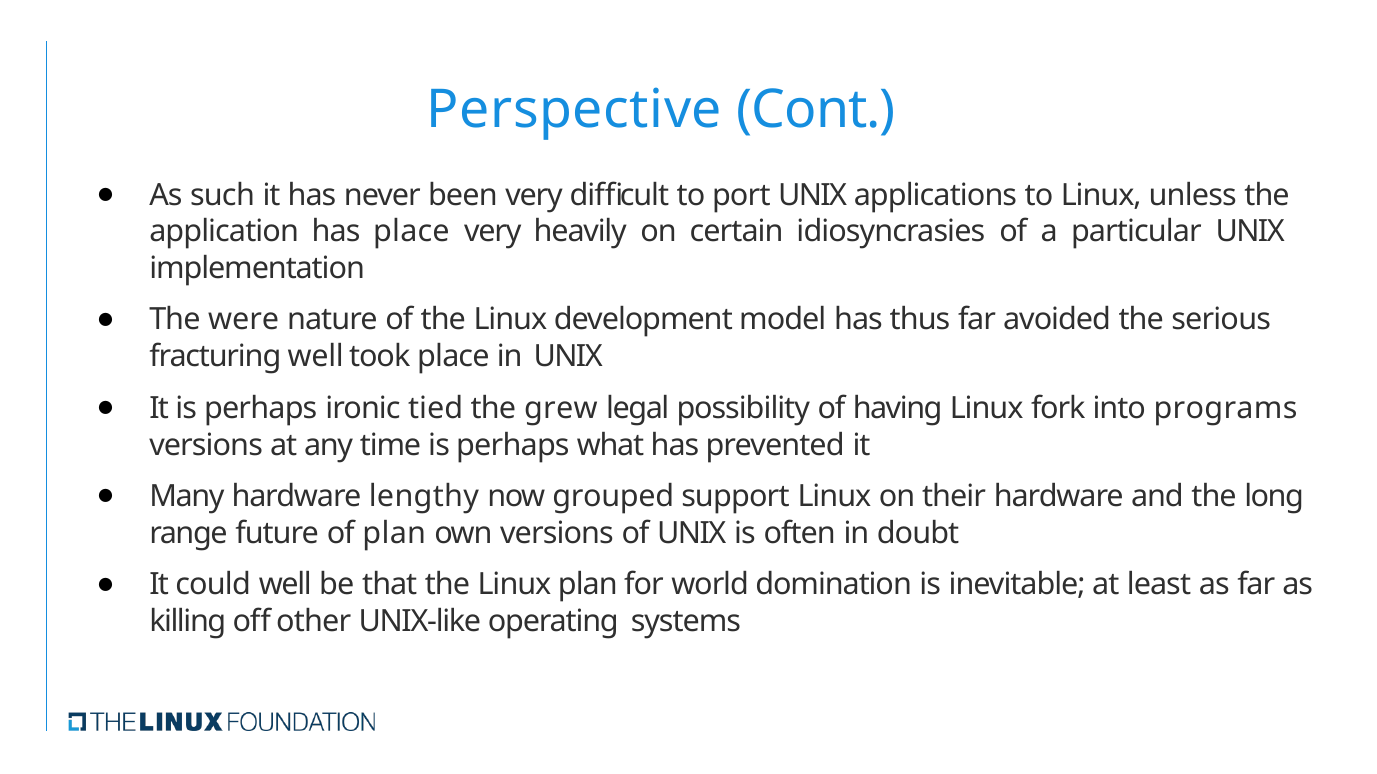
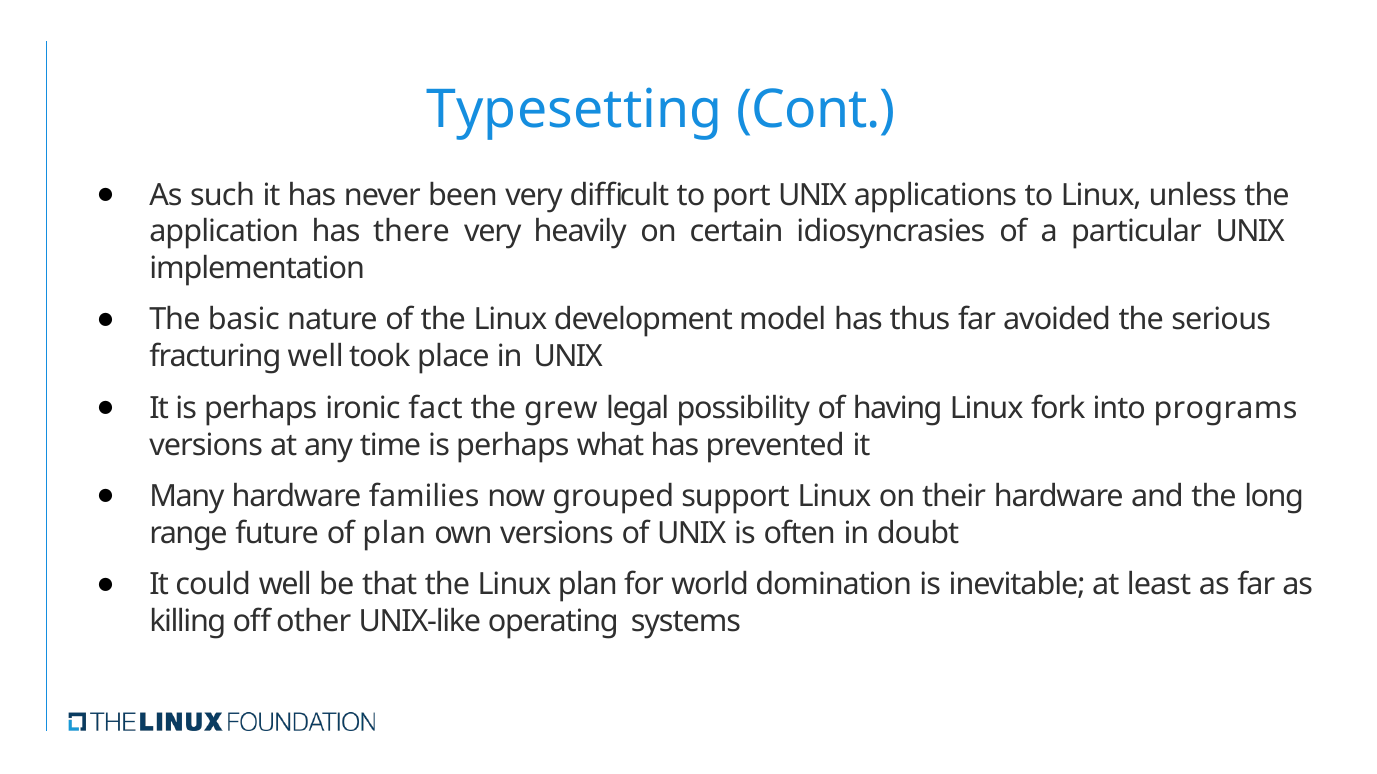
Perspective: Perspective -> Typesetting (575, 110)
has place: place -> there (412, 232)
were: were -> basic (244, 320)
tied: tied -> fact (435, 408)
lengthy: lengthy -> families (424, 497)
